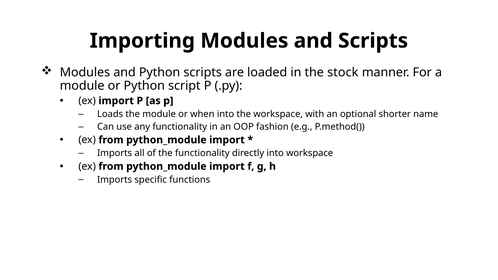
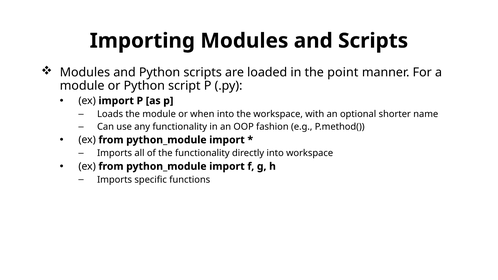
stock: stock -> point (343, 72)
